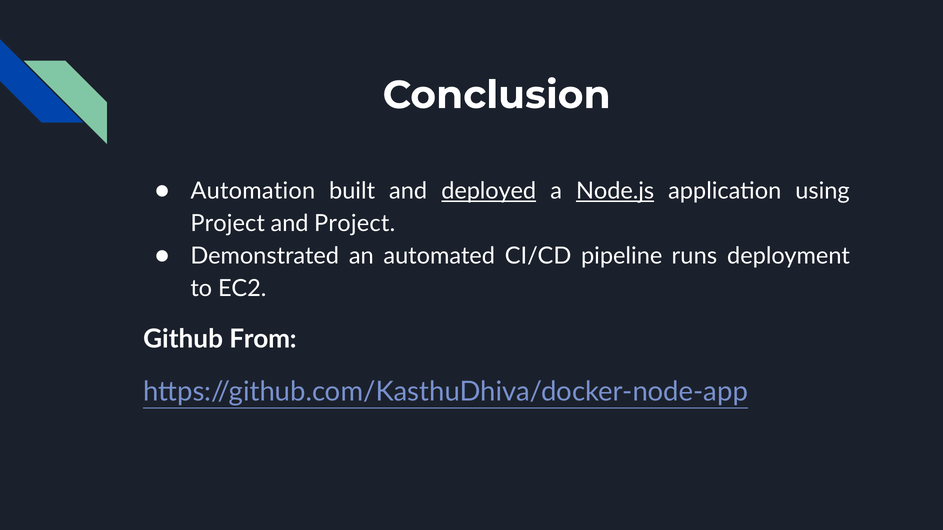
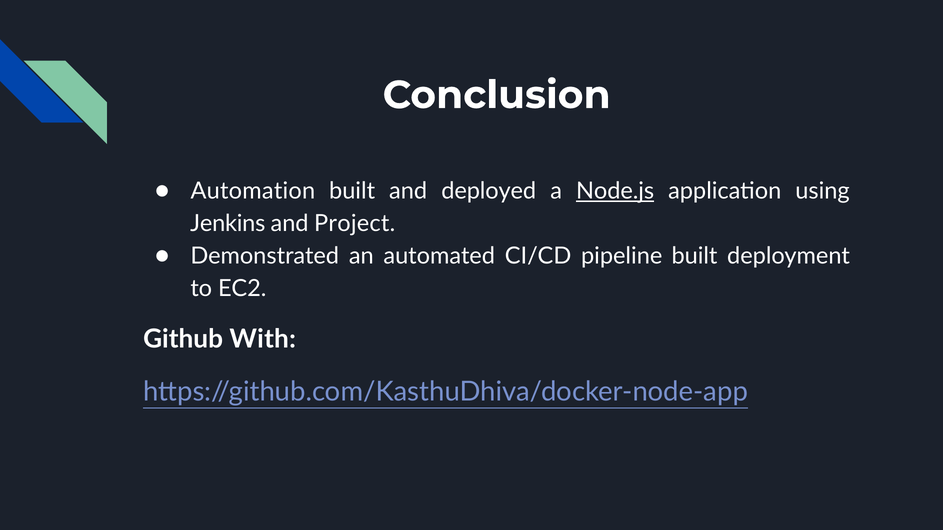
deployed underline: present -> none (489, 191)
Project: Project -> Jenkins (228, 224)
pipeline runs: runs -> built (694, 256)
From: From -> With (263, 339)
